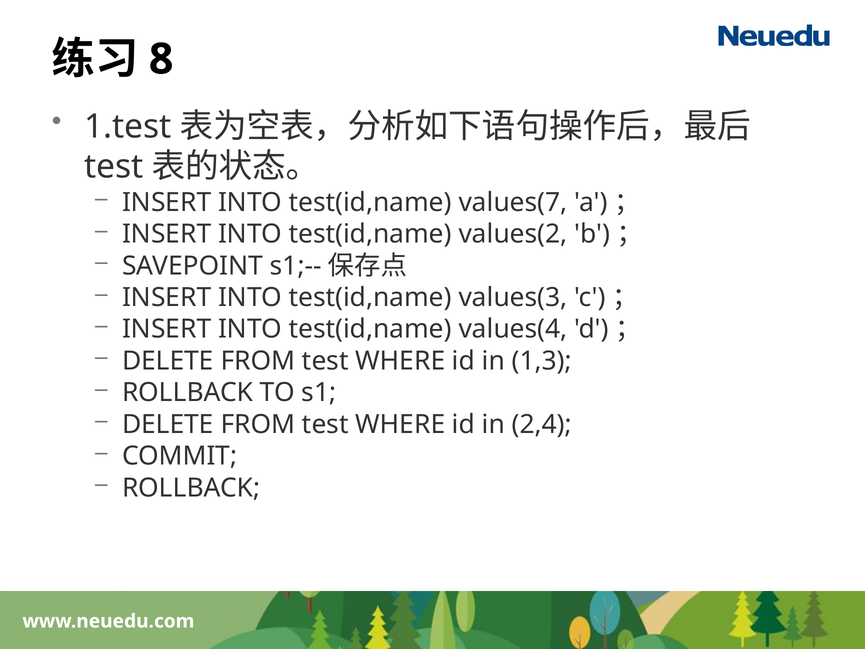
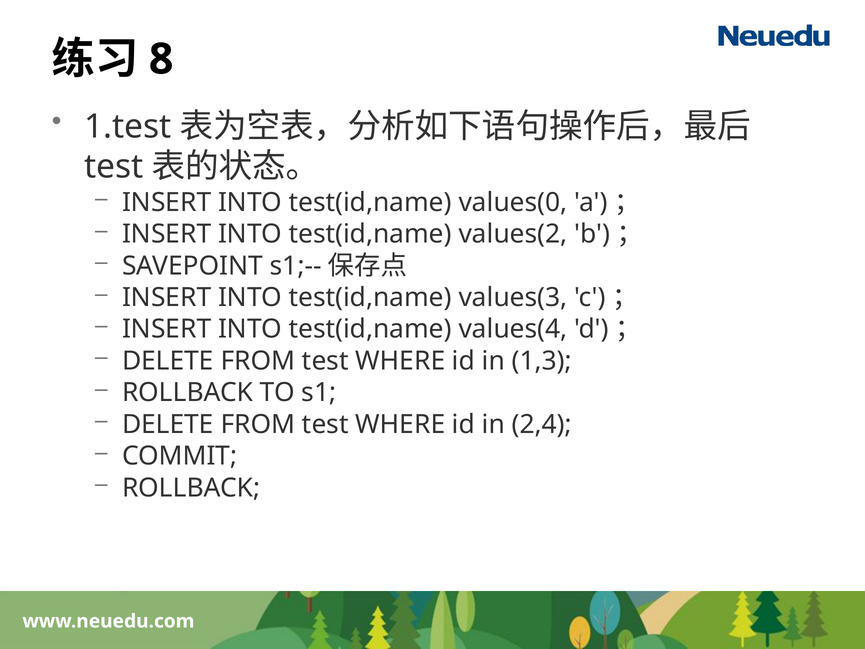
values(7: values(7 -> values(0 (513, 202)
